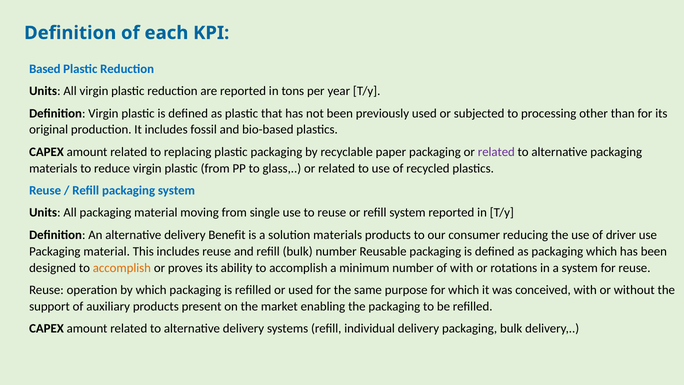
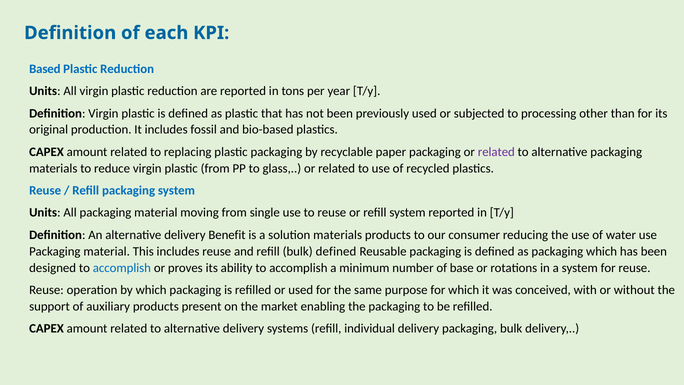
driver: driver -> water (621, 235)
bulk number: number -> defined (336, 251)
accomplish colour: orange -> blue (122, 268)
of with: with -> base (462, 268)
